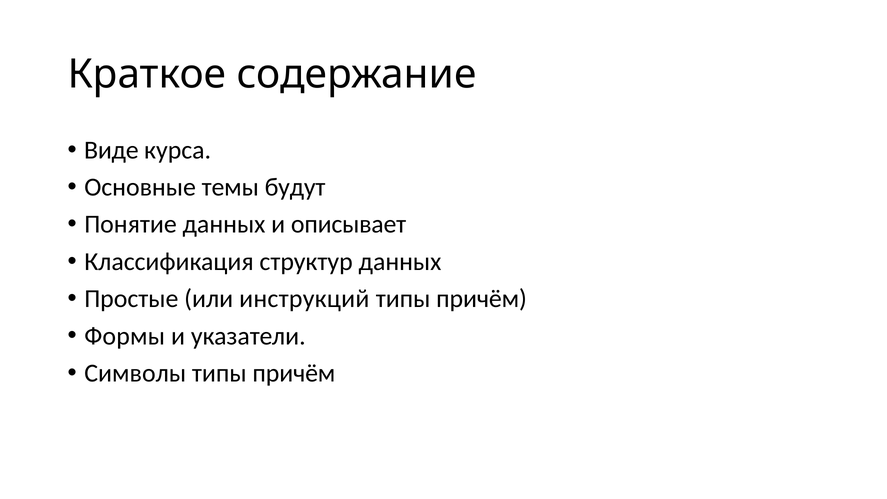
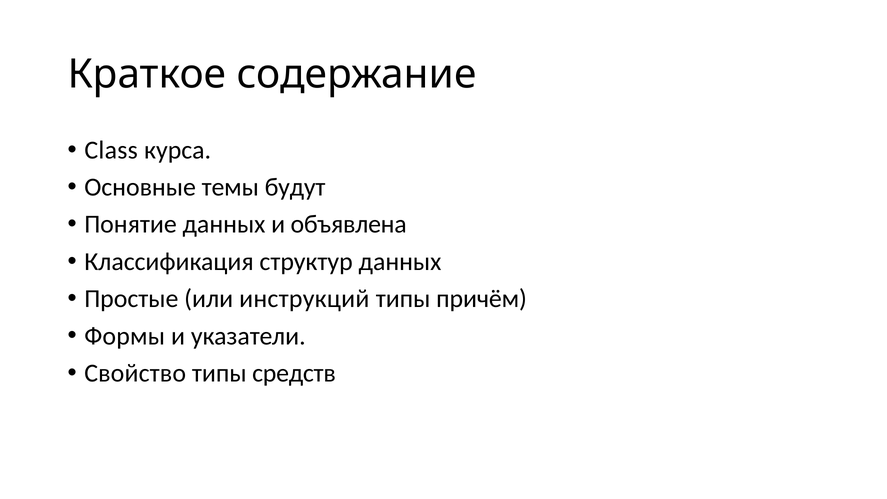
Виде: Виде -> Class (111, 150)
описывает: описывает -> объявлена (349, 224)
Символы: Символы -> Свойство (135, 373)
причём: причём -> средств (294, 373)
